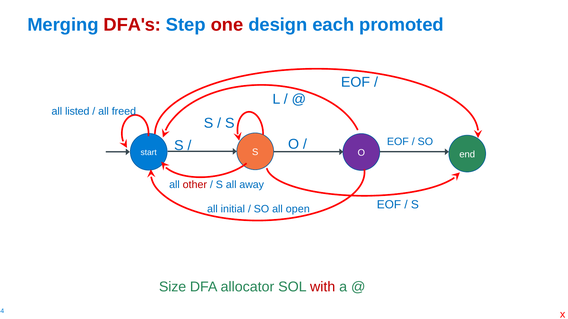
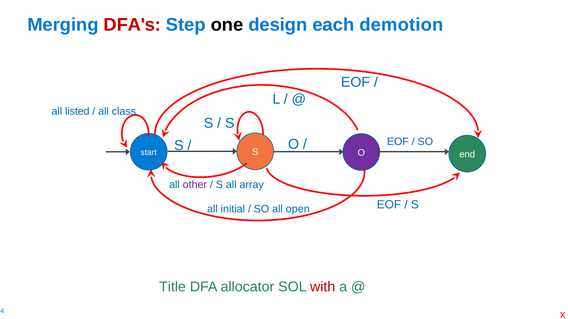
one colour: red -> black (227, 25)
promoted: promoted -> demotion (401, 25)
freed: freed -> class (124, 111)
other colour: red -> purple (195, 185)
away: away -> array (252, 185)
Size: Size -> Title (173, 287)
